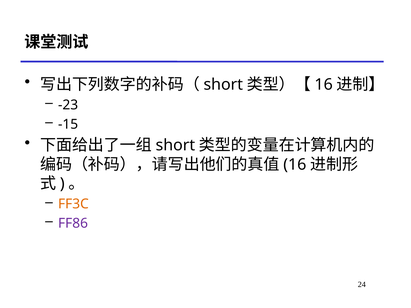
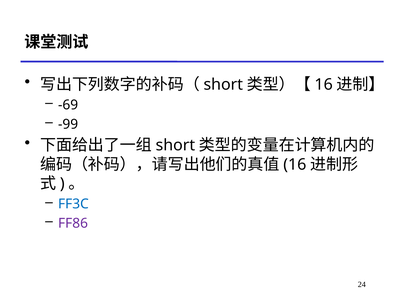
-23: -23 -> -69 (68, 105)
-15: -15 -> -99 (68, 124)
FF3C colour: orange -> blue (73, 204)
